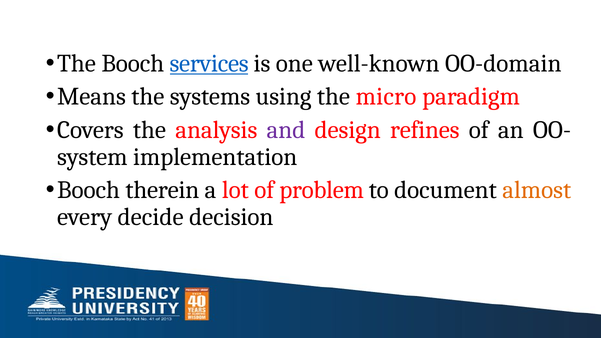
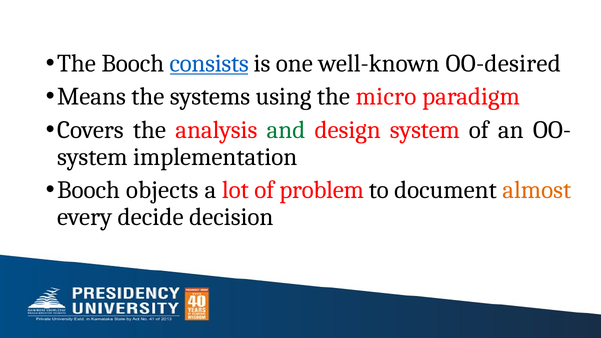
services: services -> consists (209, 63)
OO-domain: OO-domain -> OO-desired (503, 63)
and colour: purple -> green (286, 130)
design refines: refines -> system (425, 130)
therein: therein -> objects (162, 190)
